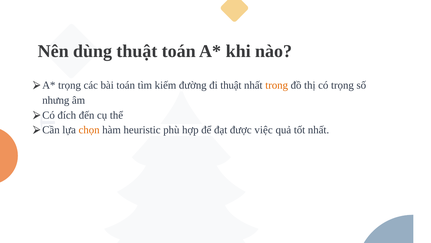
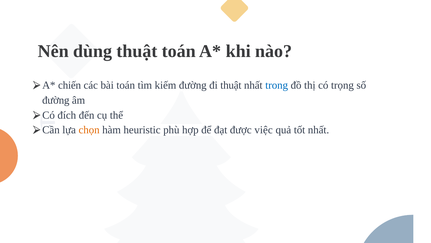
trọng: trọng -> chiến (70, 85)
trong colour: orange -> blue (277, 85)
nhưng: nhưng -> đường (56, 100)
